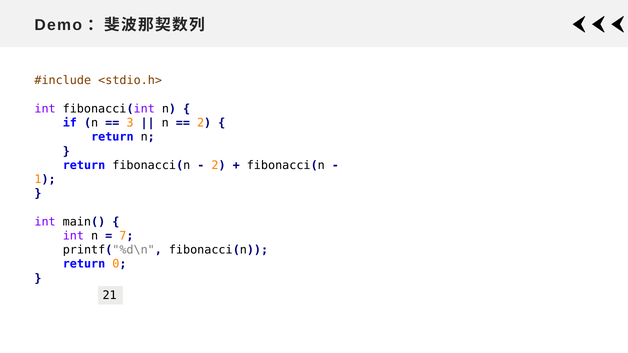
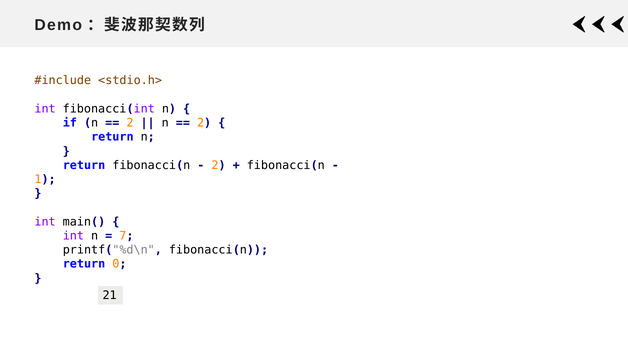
3: 3 -> 2 (130, 123)
